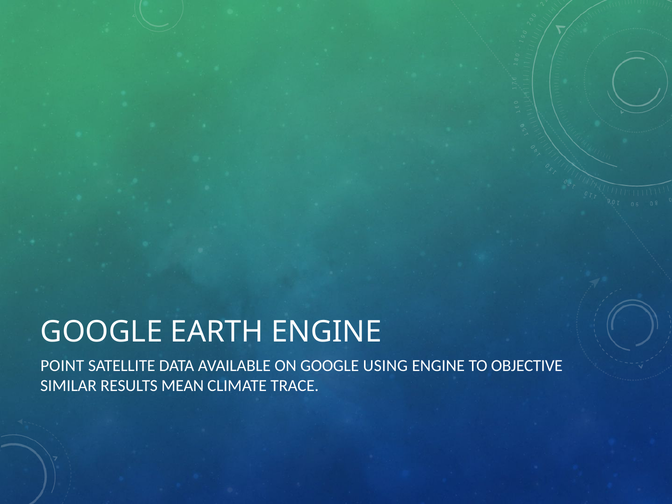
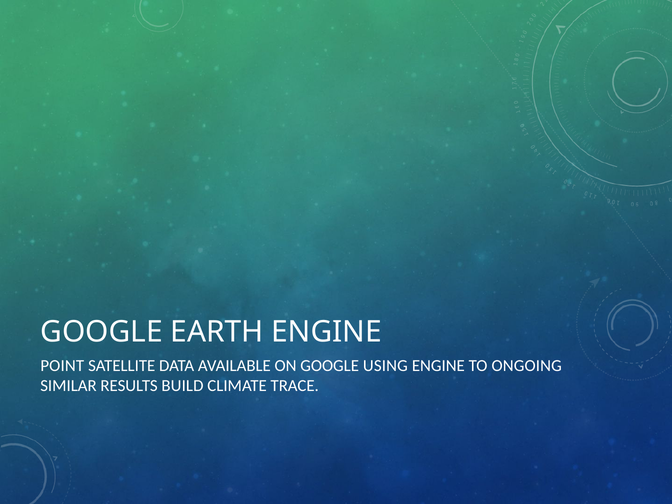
OBJECTIVE: OBJECTIVE -> ONGOING (527, 366)
MEAN: MEAN -> BUILD (182, 386)
